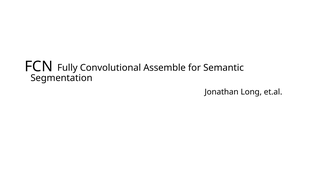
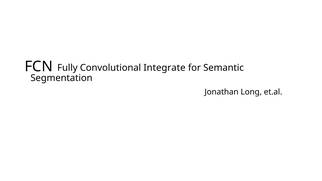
Assemble: Assemble -> Integrate (164, 68)
